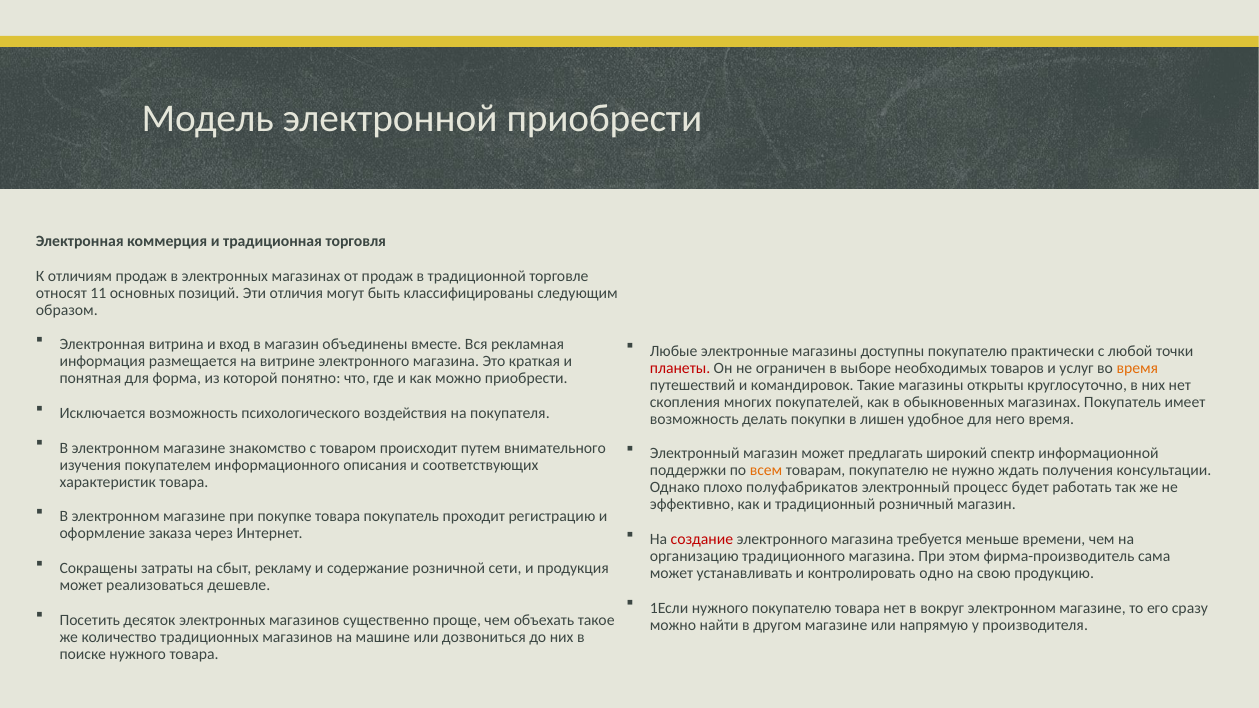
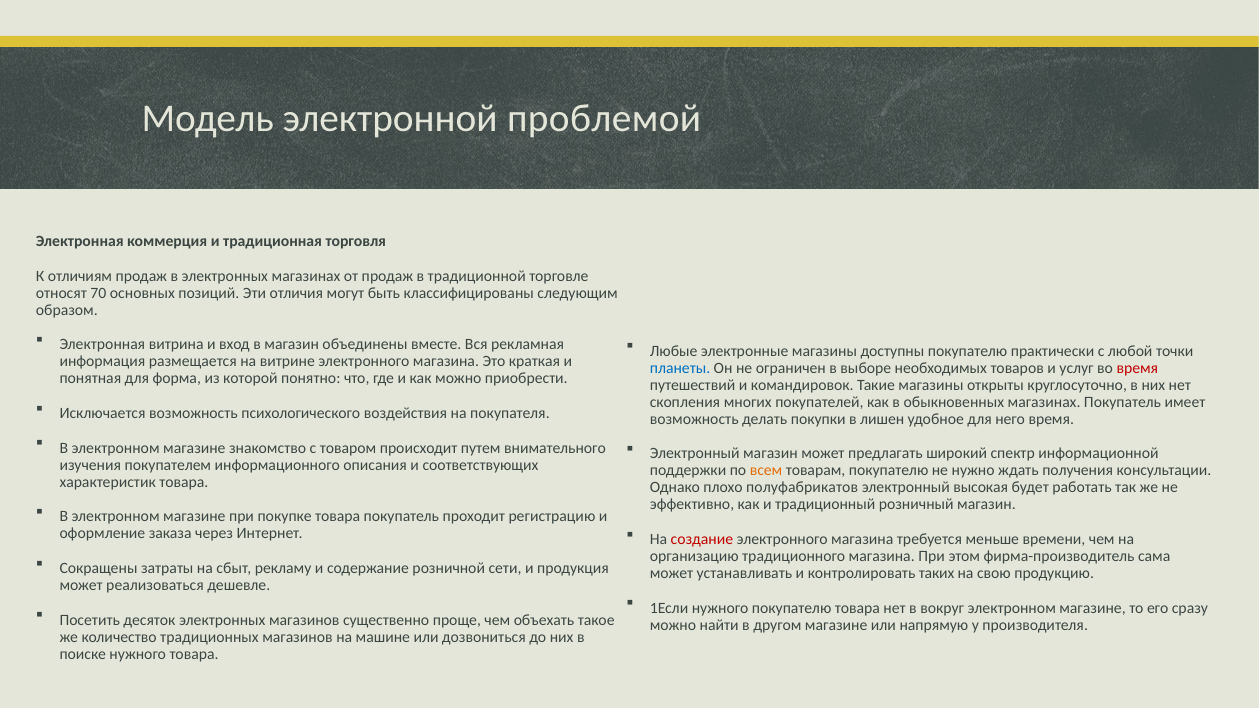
электронной приобрести: приобрести -> проблемой (604, 119)
11: 11 -> 70 (98, 293)
планеты colour: red -> blue (680, 368)
время colour: orange -> red (1137, 368)
процесс: процесс -> высокая (981, 488)
одно: одно -> таких (937, 573)
